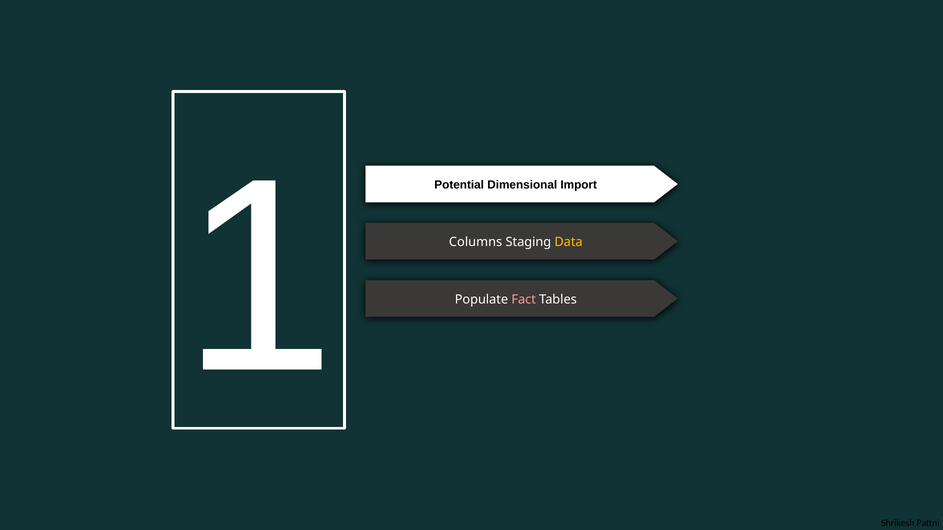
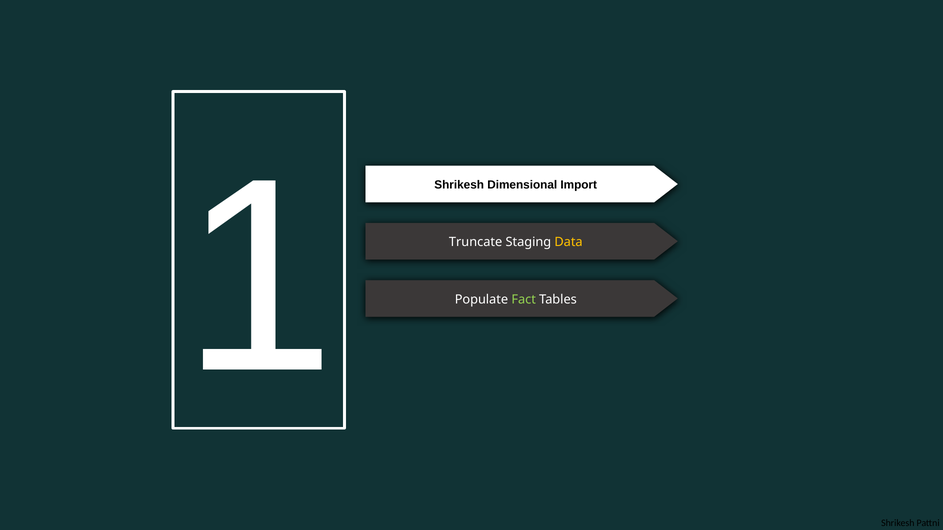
Columns: Columns -> Truncate (476, 242)
Potential: Potential -> Shrikesh (459, 185)
Fact colour: pink -> light green (524, 300)
